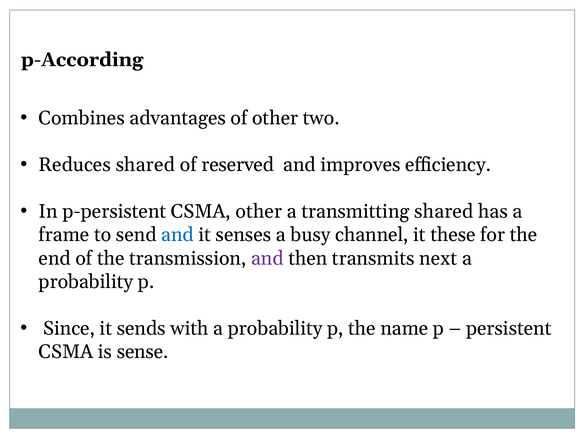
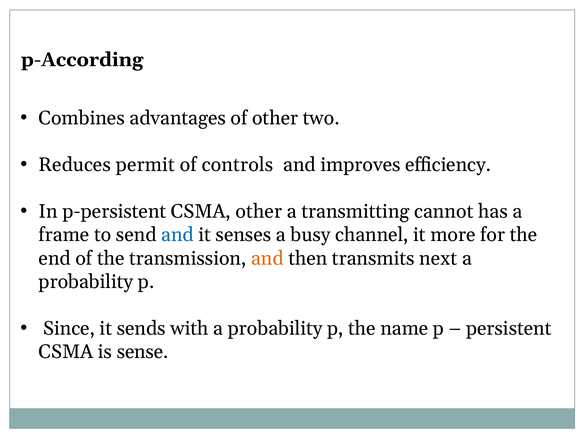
Reduces shared: shared -> permit (145, 165)
reserved: reserved -> controls (238, 165)
transmitting shared: shared -> cannot (444, 212)
these: these -> more (453, 235)
and colour: purple -> orange (267, 259)
